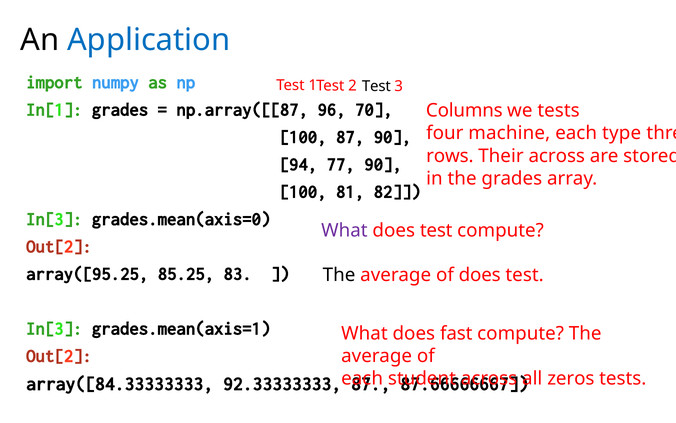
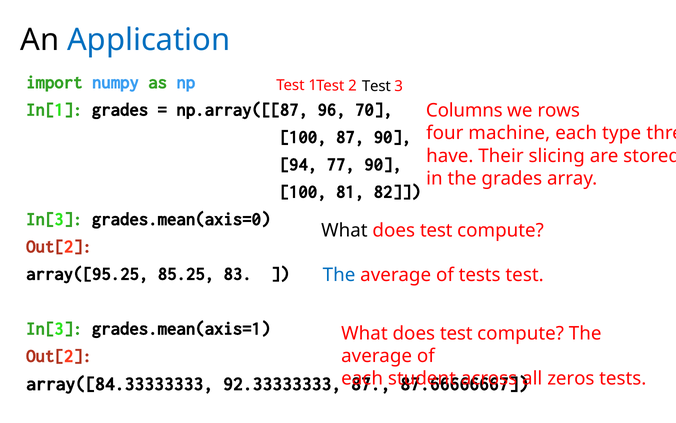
we tests: tests -> rows (559, 111)
rows: rows -> have (450, 156)
Their across: across -> slicing (557, 156)
What colour: purple -> black (344, 230)
The colour: black -> blue (339, 275)
of does: does -> tests (480, 275)
fast: fast -> test (456, 333)
